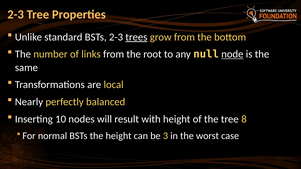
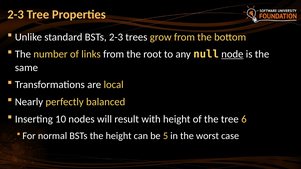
trees underline: present -> none (136, 37)
8: 8 -> 6 (244, 119)
3: 3 -> 5 (165, 136)
